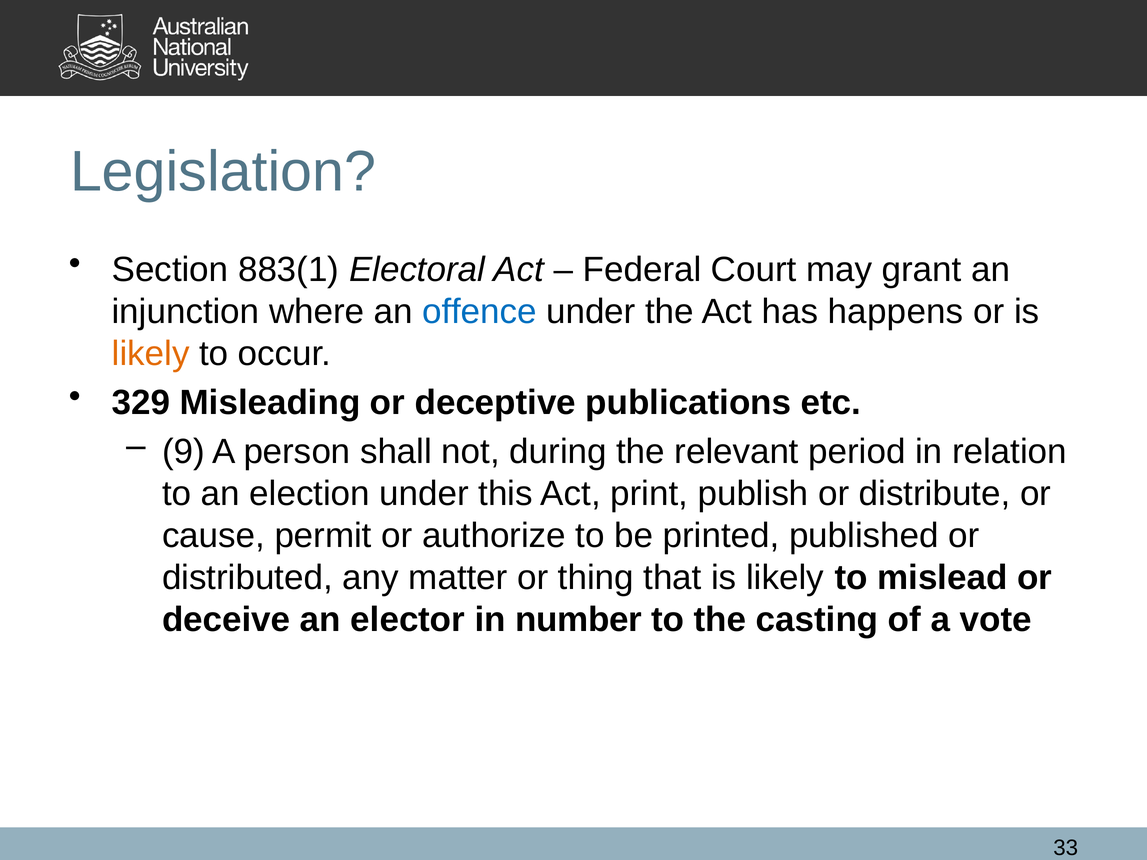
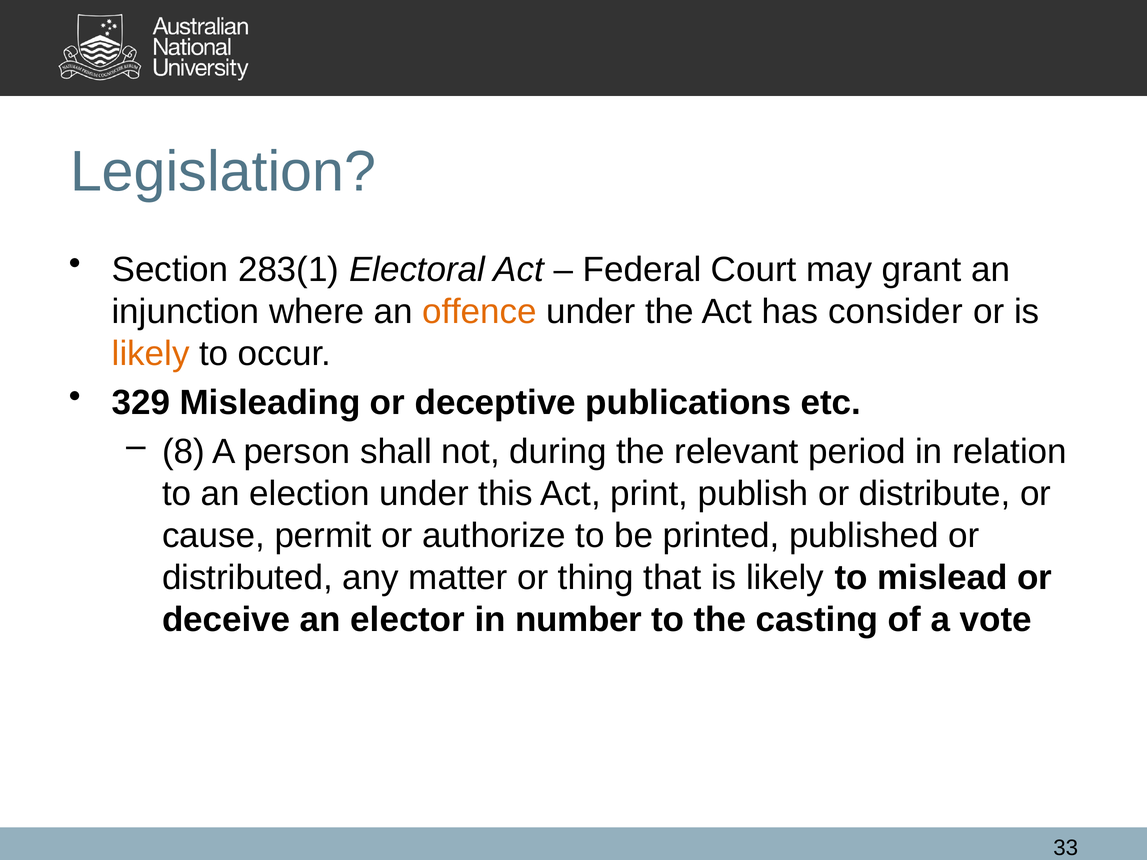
883(1: 883(1 -> 283(1 (289, 270)
offence colour: blue -> orange (480, 312)
happens: happens -> consider (896, 312)
9: 9 -> 8 (183, 452)
